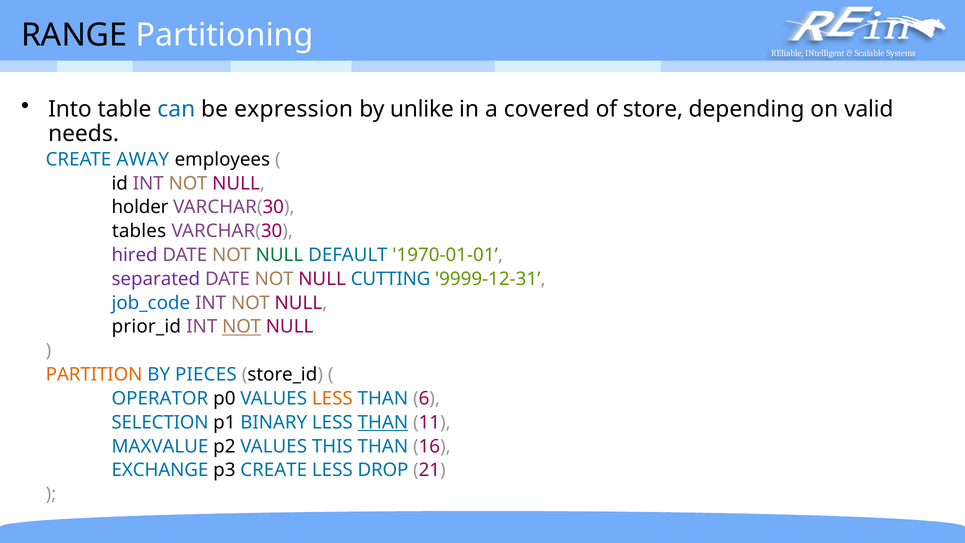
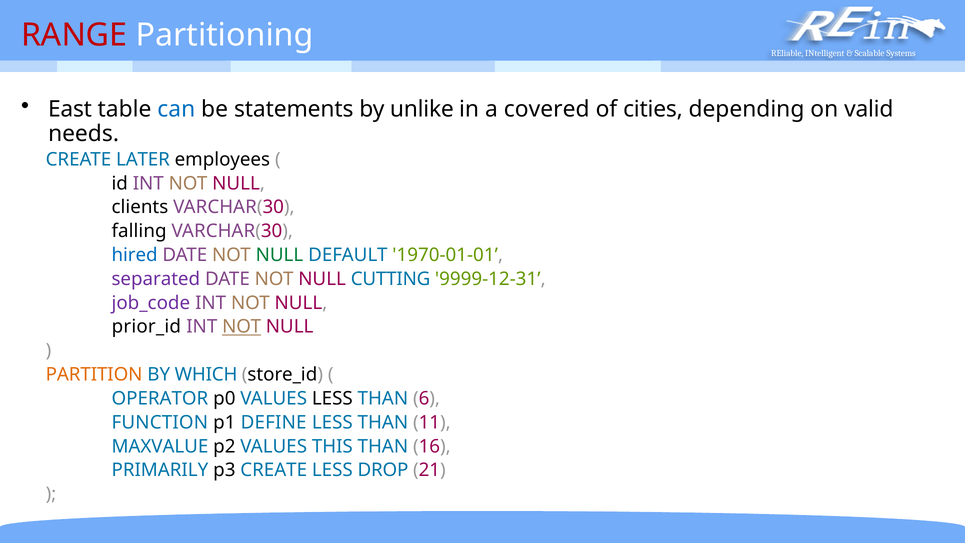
RANGE colour: black -> red (74, 35)
Into: Into -> East (70, 109)
expression: expression -> statements (294, 109)
store: store -> cities (653, 109)
AWAY: AWAY -> LATER (143, 159)
holder: holder -> clients (140, 207)
tables: tables -> falling (139, 231)
hired colour: purple -> blue (135, 255)
job_code colour: blue -> purple (151, 303)
PIECES: PIECES -> WHICH (206, 374)
LESS colour: orange -> black (332, 398)
SELECTION: SELECTION -> FUNCTION (160, 422)
BINARY: BINARY -> DEFINE (274, 422)
THAN underline: present -> none (383, 422)
EXCHANGE: EXCHANGE -> PRIMARILY (160, 470)
